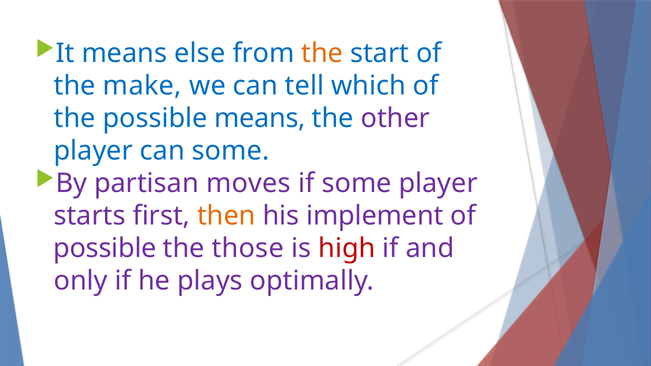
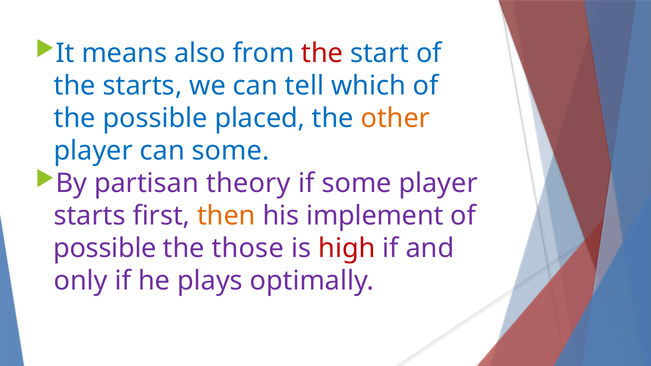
else: else -> also (200, 53)
the colour: orange -> red (322, 53)
the make: make -> starts (142, 86)
possible means: means -> placed (260, 118)
other colour: purple -> orange (395, 118)
moves: moves -> theory (248, 183)
